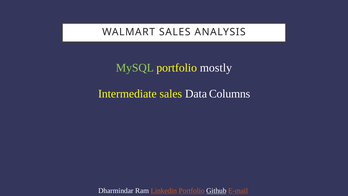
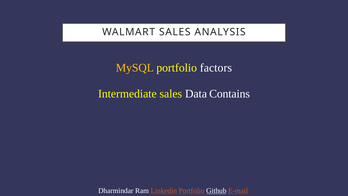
MySQL colour: light green -> yellow (135, 68)
mostly: mostly -> factors (216, 68)
Columns: Columns -> Contains (230, 94)
